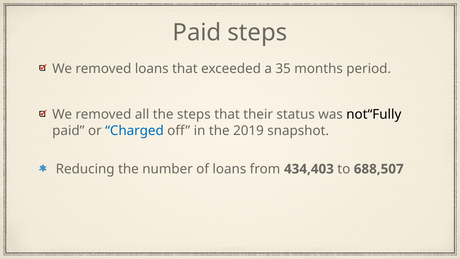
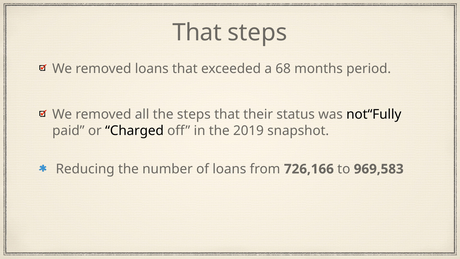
Paid: Paid -> That (197, 33)
35: 35 -> 68 (283, 69)
Charged colour: blue -> black (134, 131)
434,403: 434,403 -> 726,166 (309, 169)
688,507: 688,507 -> 969,583 (379, 169)
